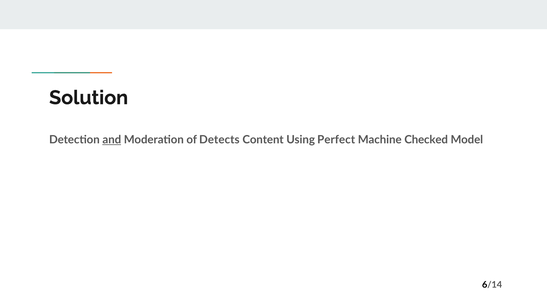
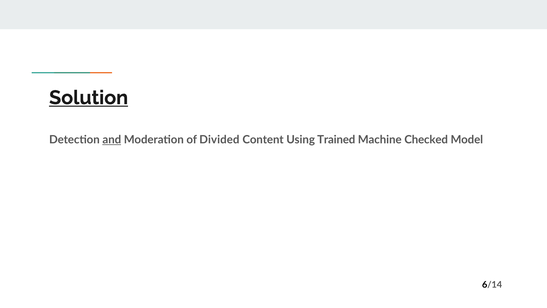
Solution underline: none -> present (89, 98)
Detects: Detects -> Divided (219, 140)
Perfect: Perfect -> Trained (336, 140)
